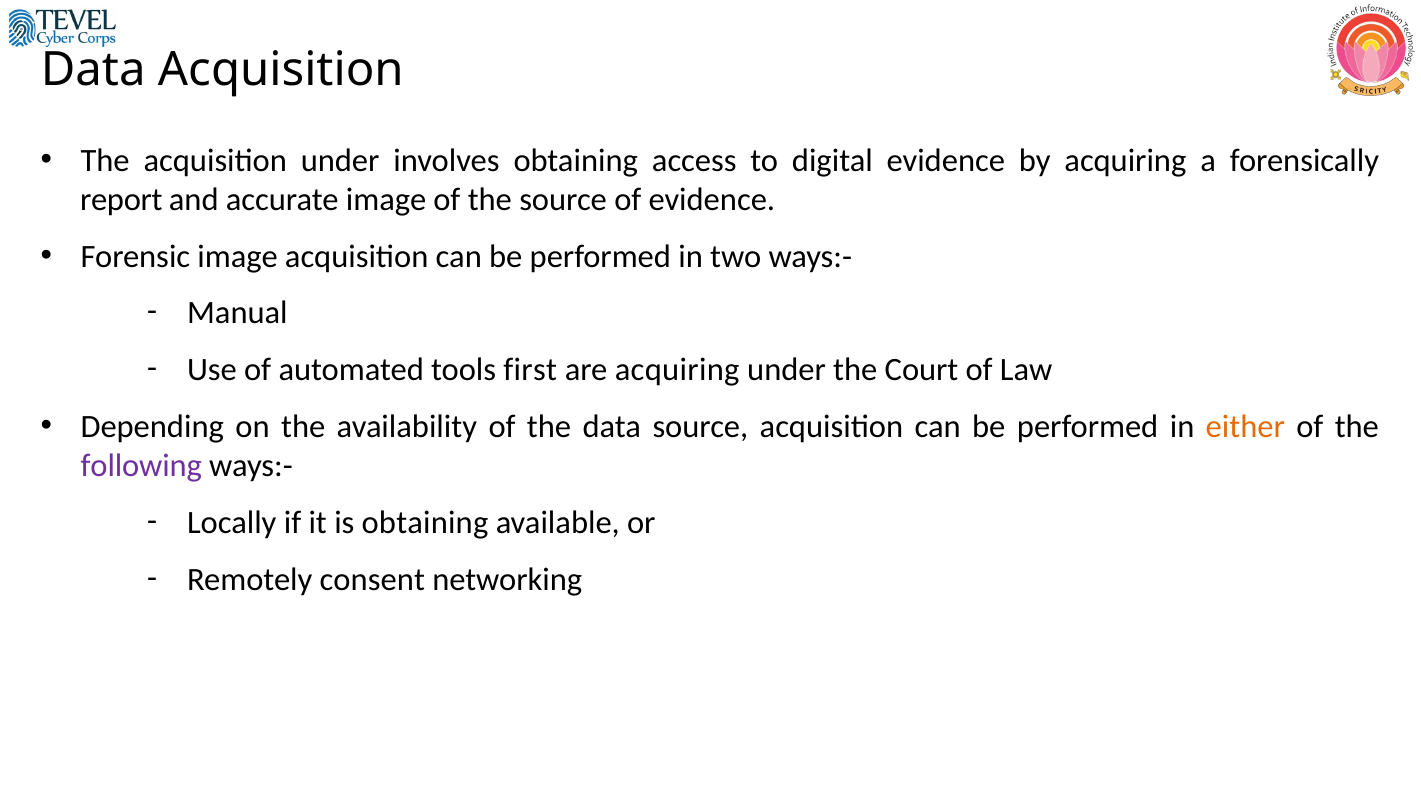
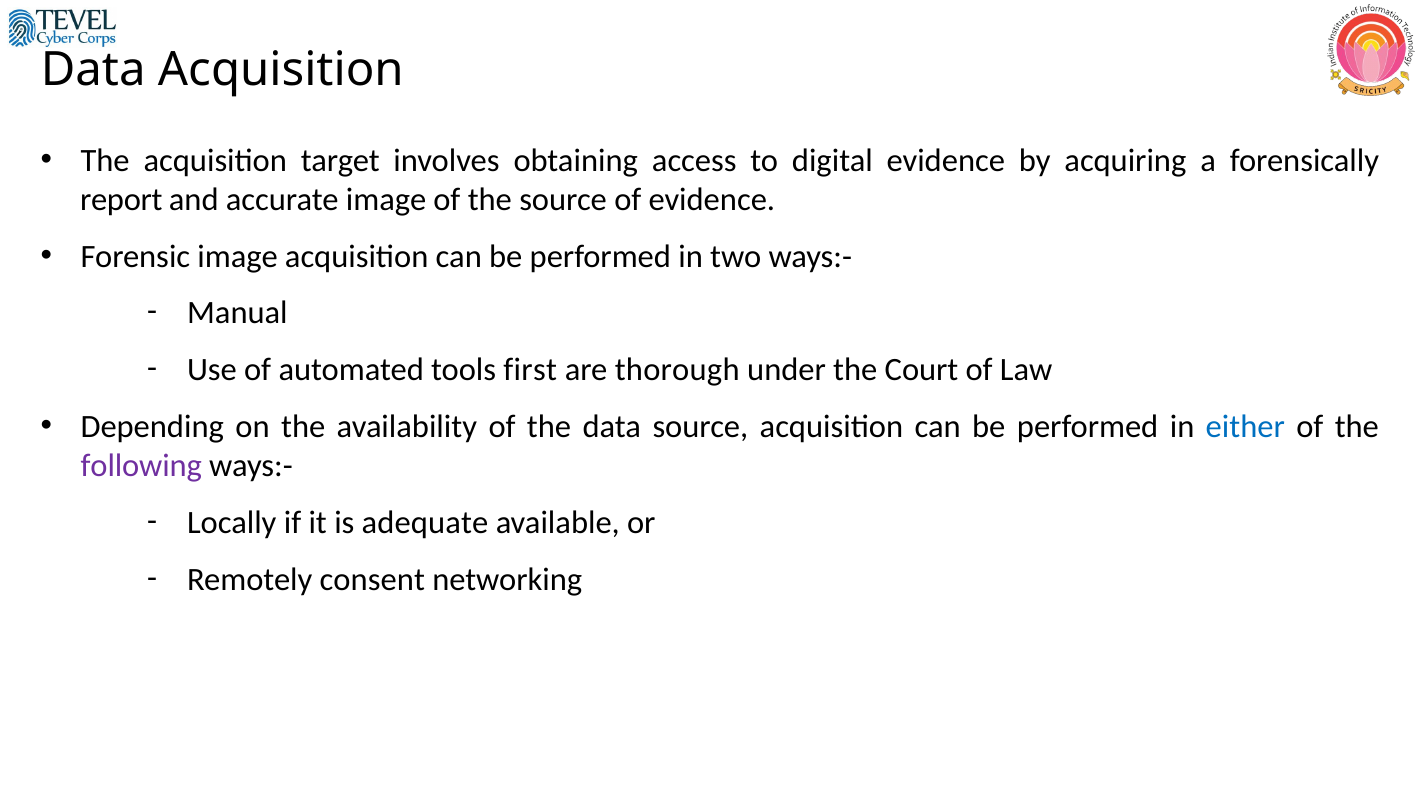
acquisition under: under -> target (340, 161)
are acquiring: acquiring -> thorough (677, 370)
either colour: orange -> blue (1245, 427)
is obtaining: obtaining -> adequate (425, 523)
